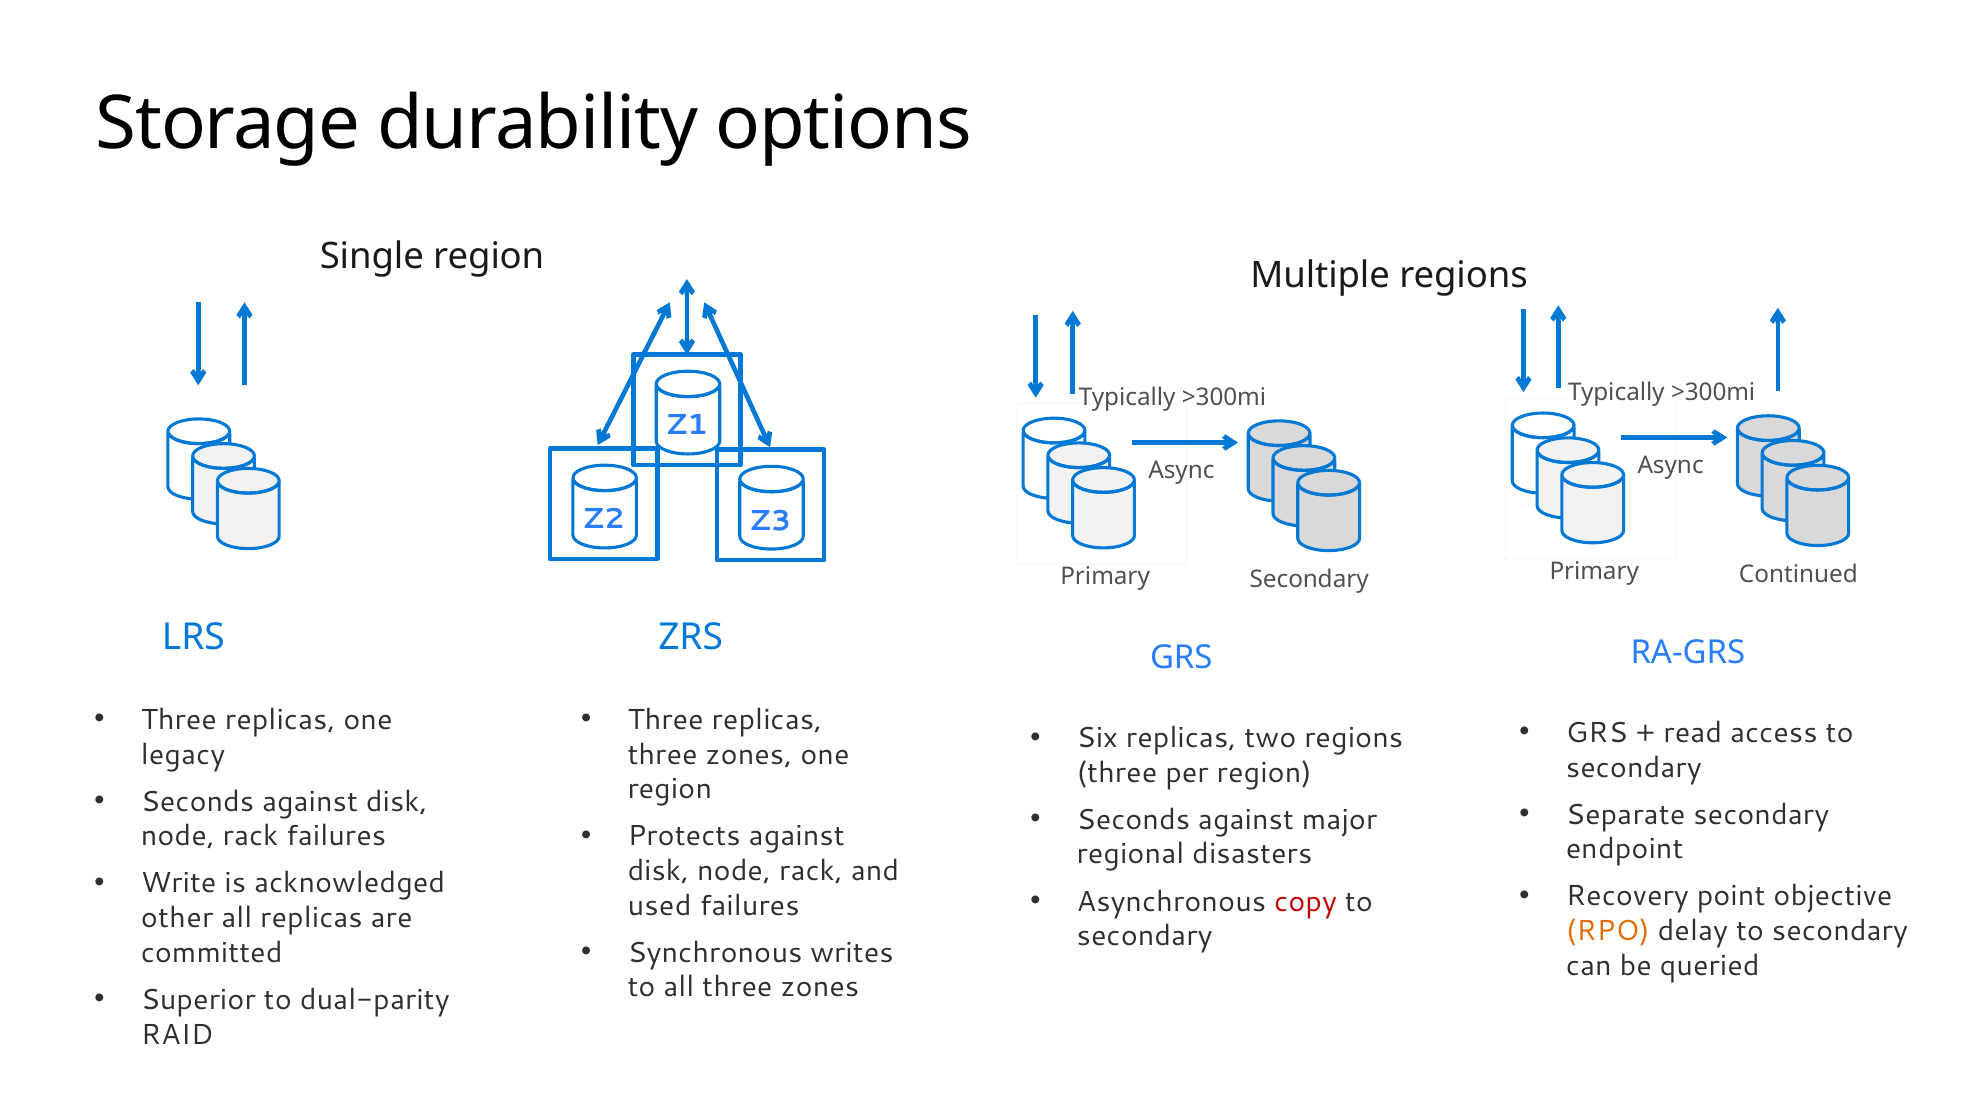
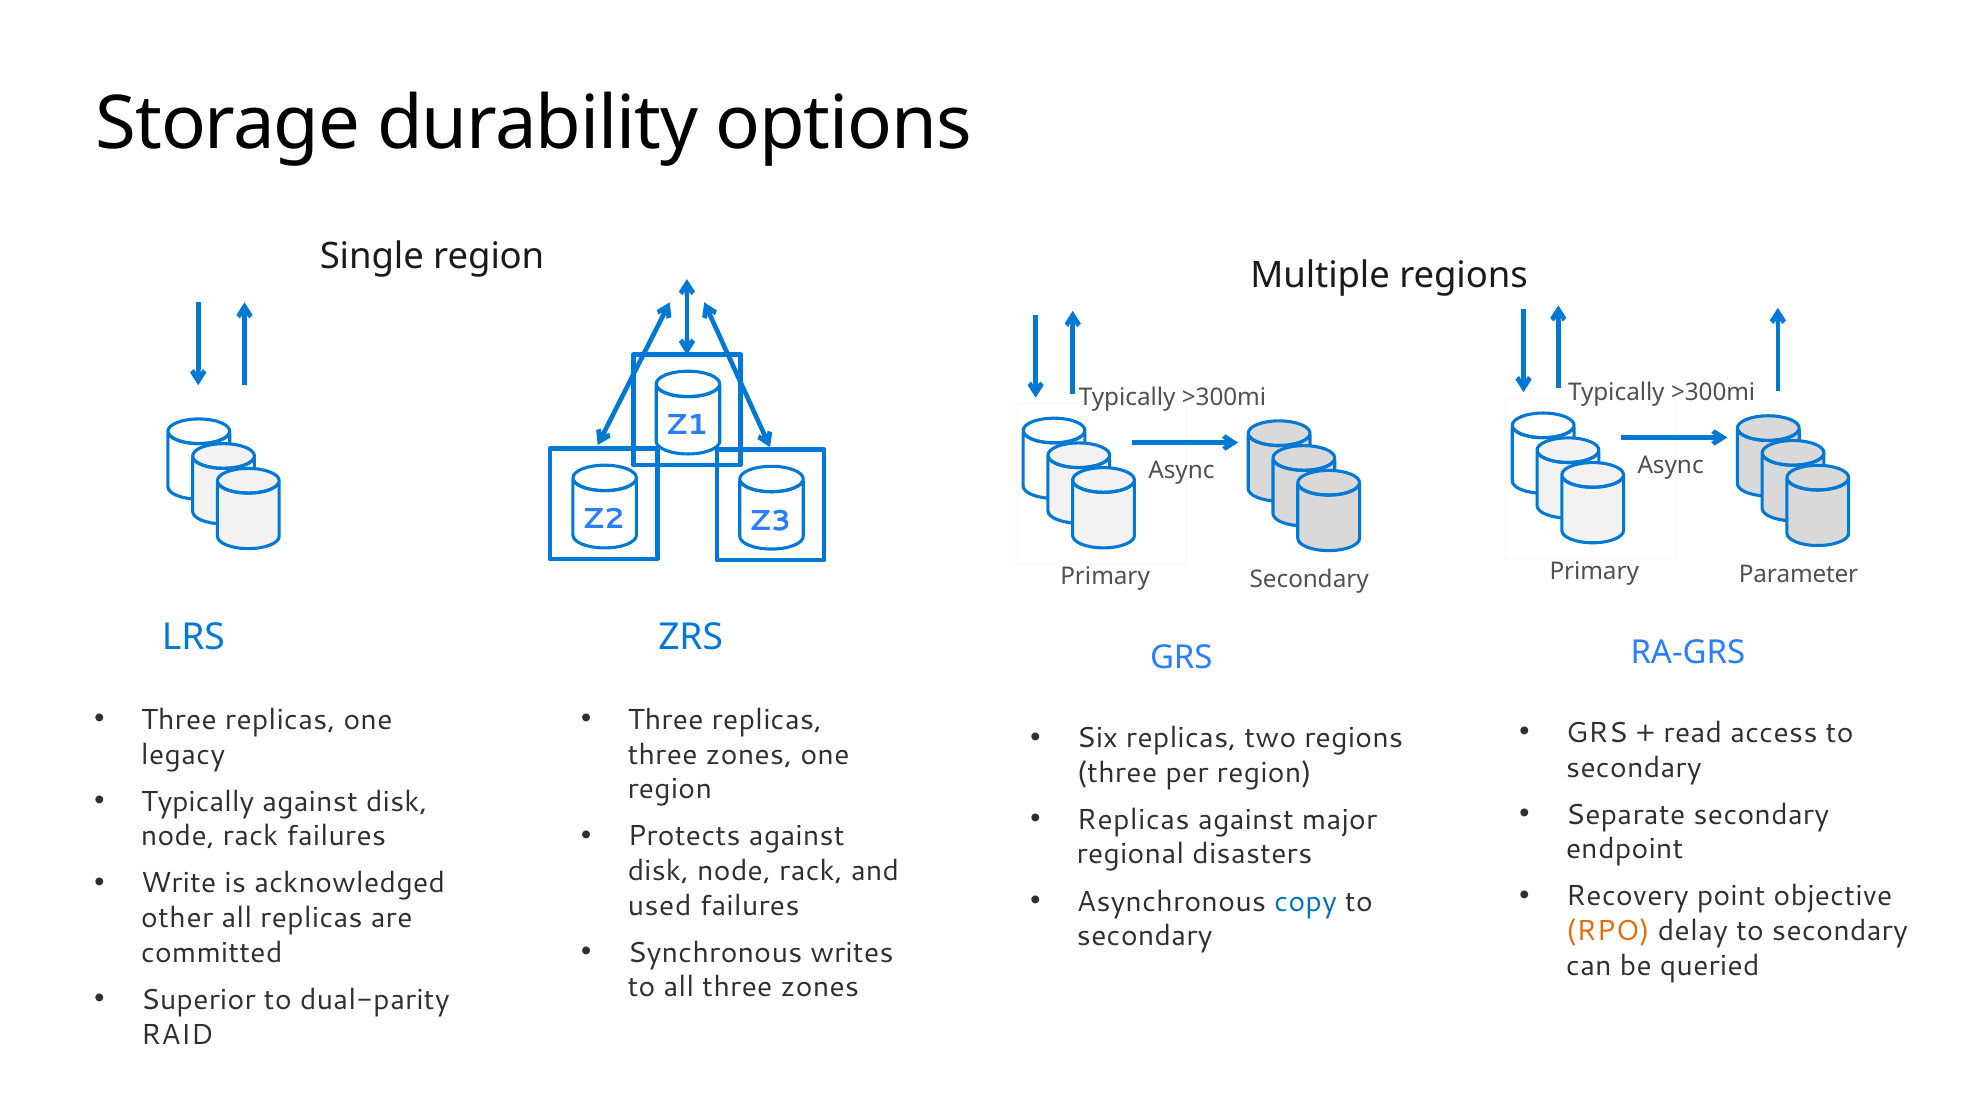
Continued: Continued -> Parameter (1799, 575)
Seconds: Seconds -> Typically (198, 802)
Seconds: Seconds -> Replicas (1133, 820)
copy colour: red -> blue (1306, 902)
